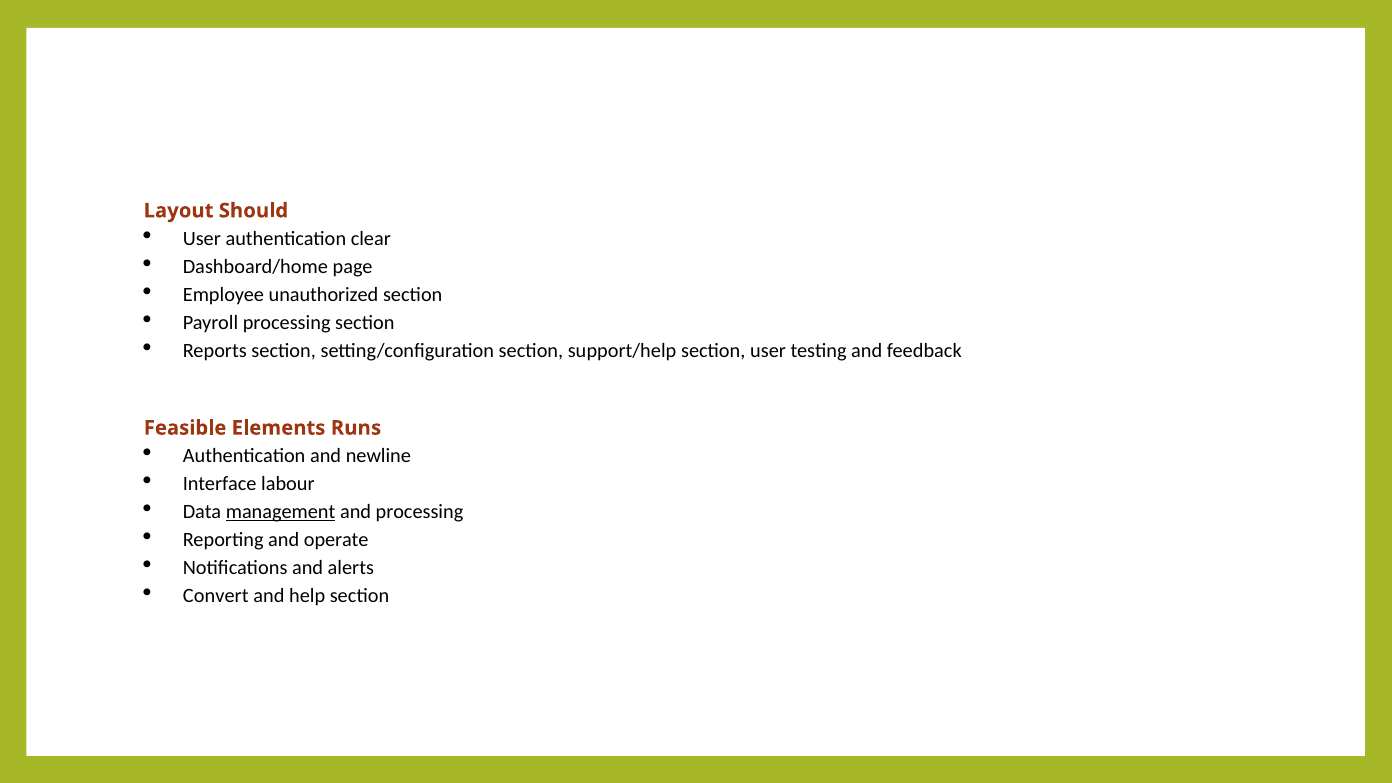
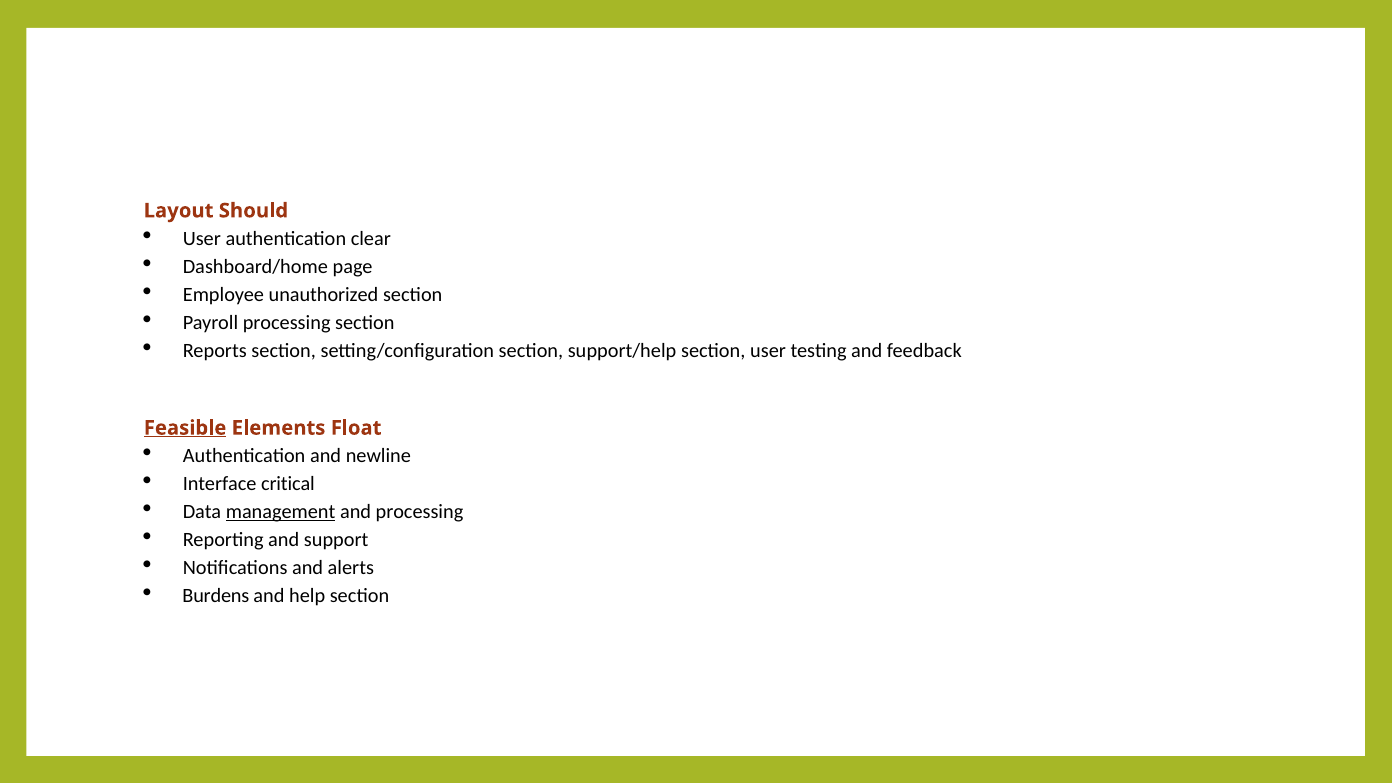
Feasible underline: none -> present (185, 428)
Runs: Runs -> Float (356, 428)
labour: labour -> critical (288, 484)
operate: operate -> support (336, 540)
Convert: Convert -> Burdens (216, 596)
